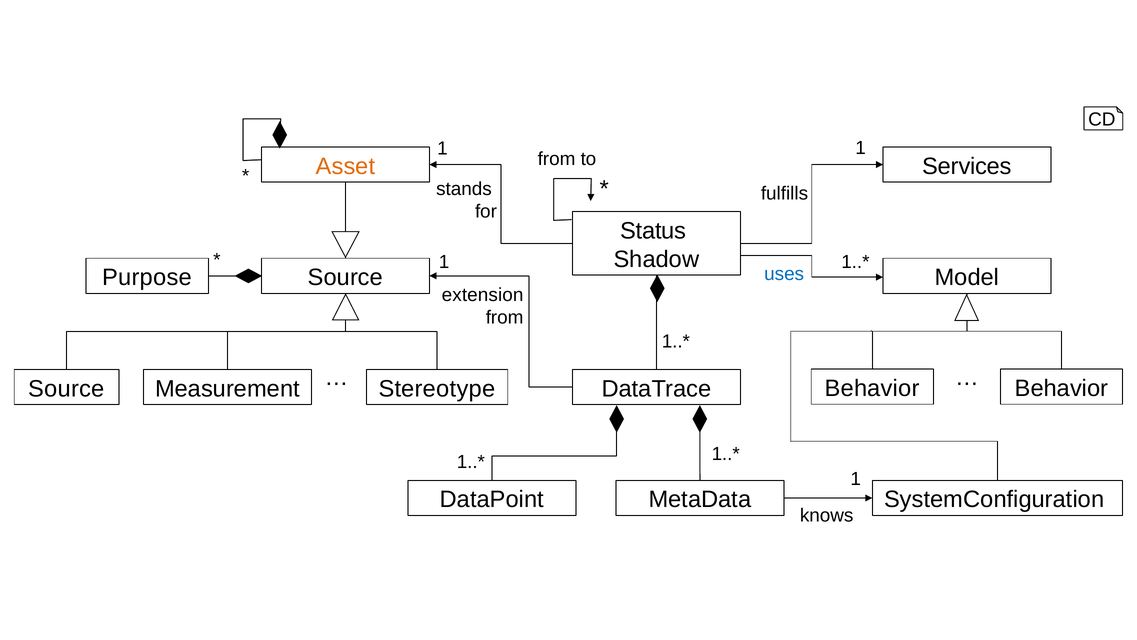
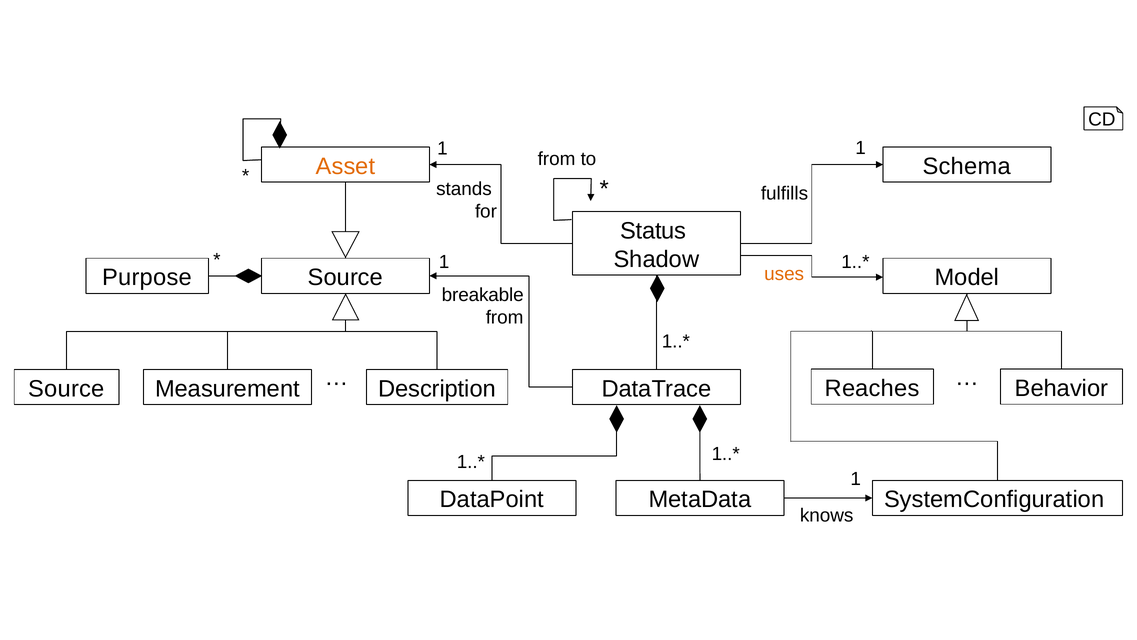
Services: Services -> Schema (967, 166)
uses colour: blue -> orange (784, 274)
extension: extension -> breakable (483, 295)
Behavior: Behavior -> Reaches (872, 388)
Stereotype: Stereotype -> Description (437, 388)
